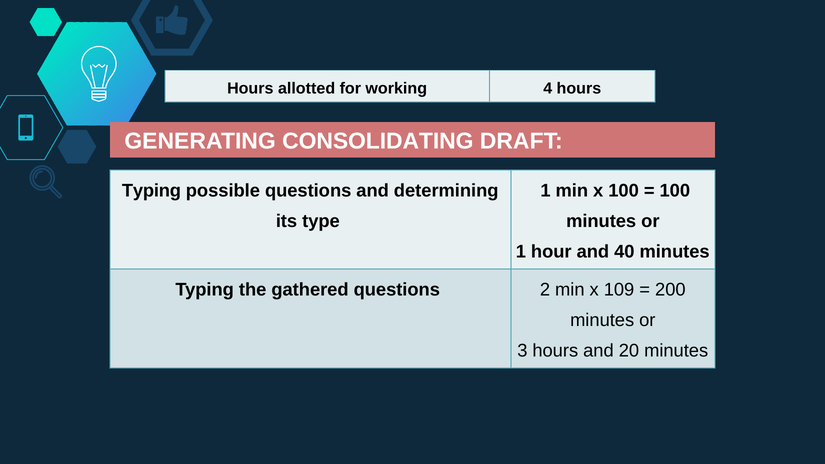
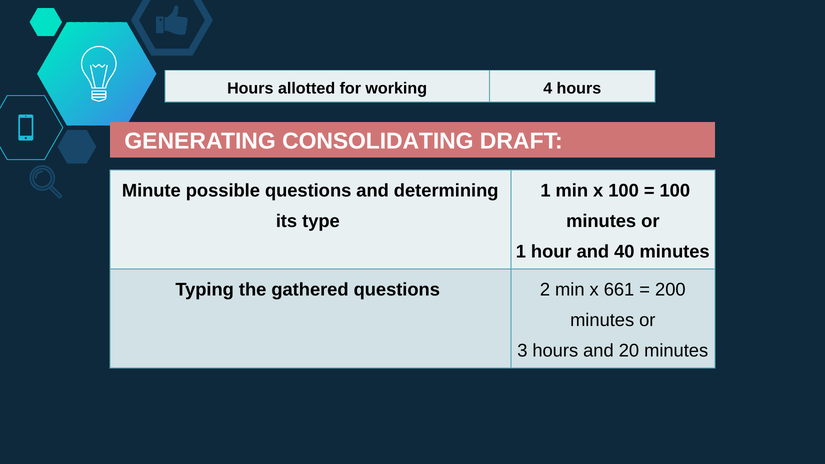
Typing: Typing -> Minute (151, 191)
109: 109 -> 661 (619, 290)
